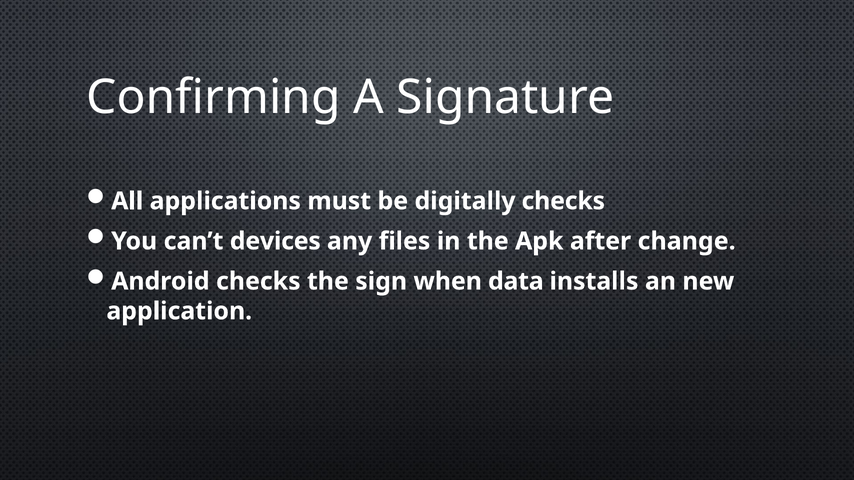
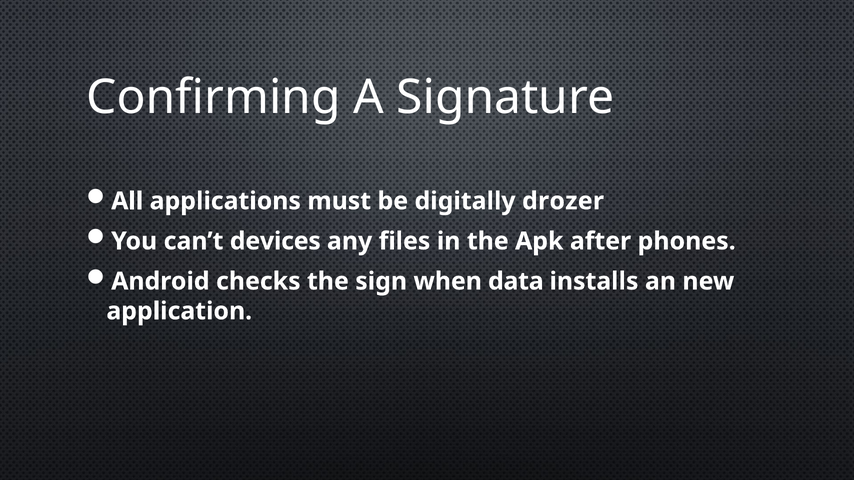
digitally checks: checks -> drozer (563, 201)
change: change -> phones (687, 241)
